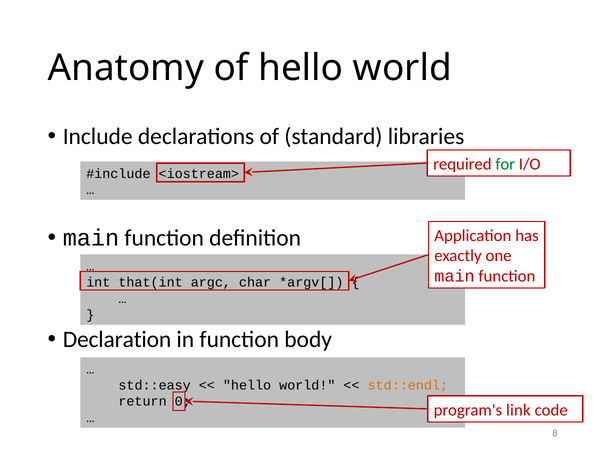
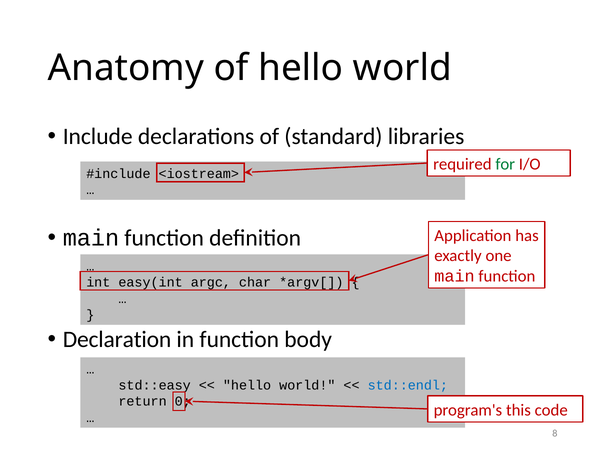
that(int: that(int -> easy(int (151, 282)
std::endl colour: orange -> blue (408, 385)
link: link -> this (518, 410)
